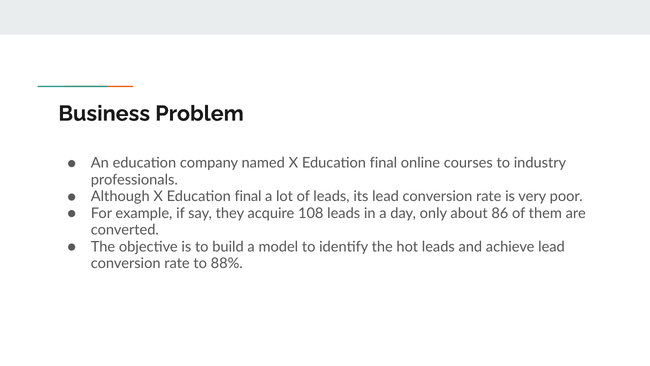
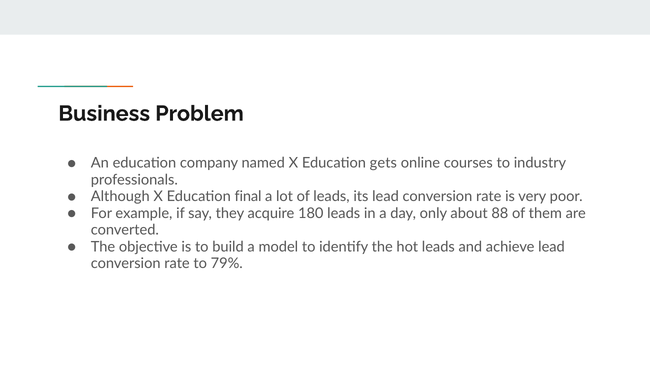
named X Education final: final -> gets (383, 163)
108: 108 -> 180 (311, 213)
86: 86 -> 88 (500, 213)
88%: 88% -> 79% (227, 263)
